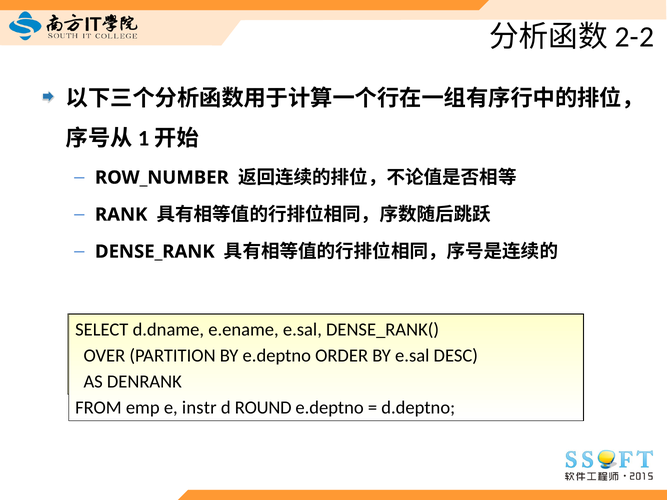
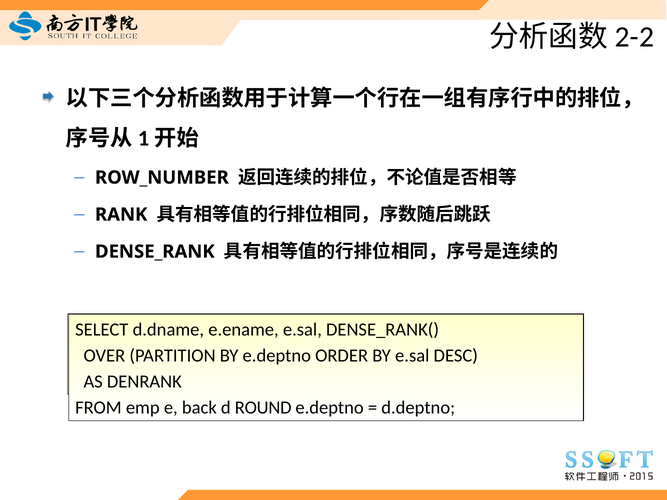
instr: instr -> back (199, 408)
